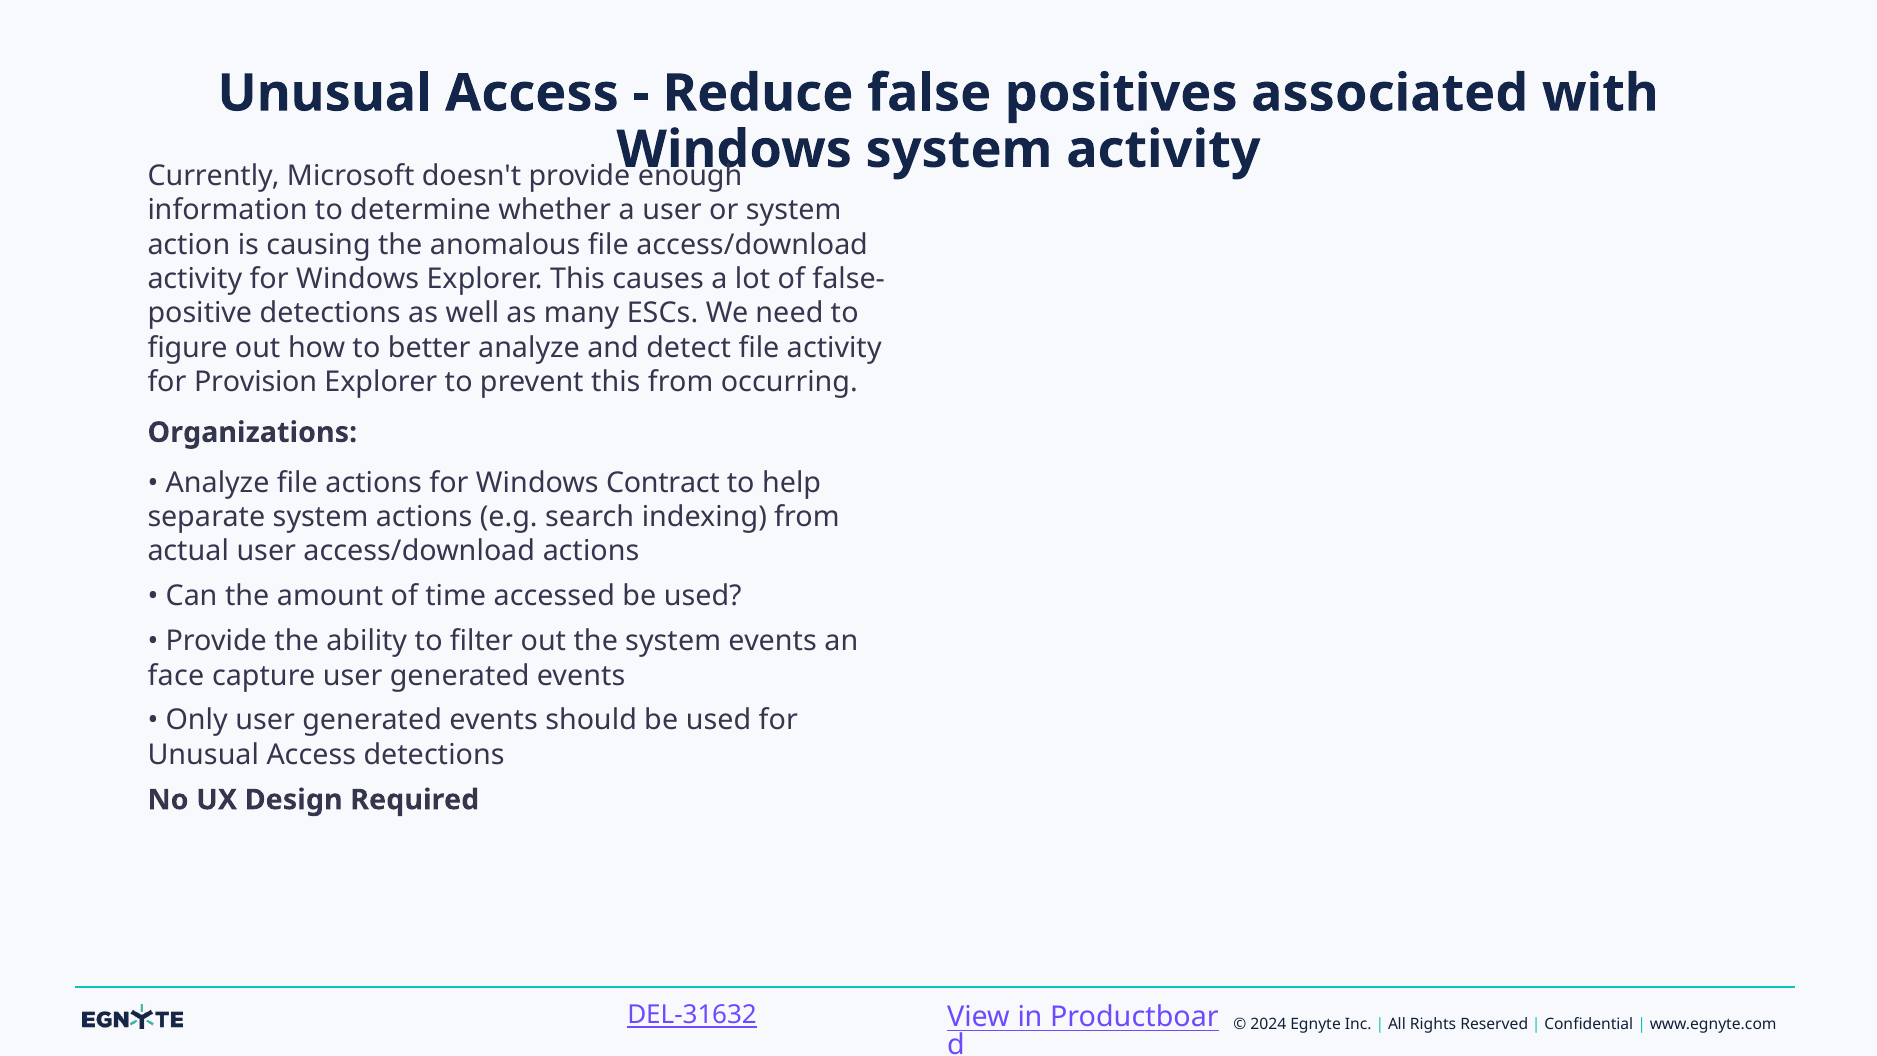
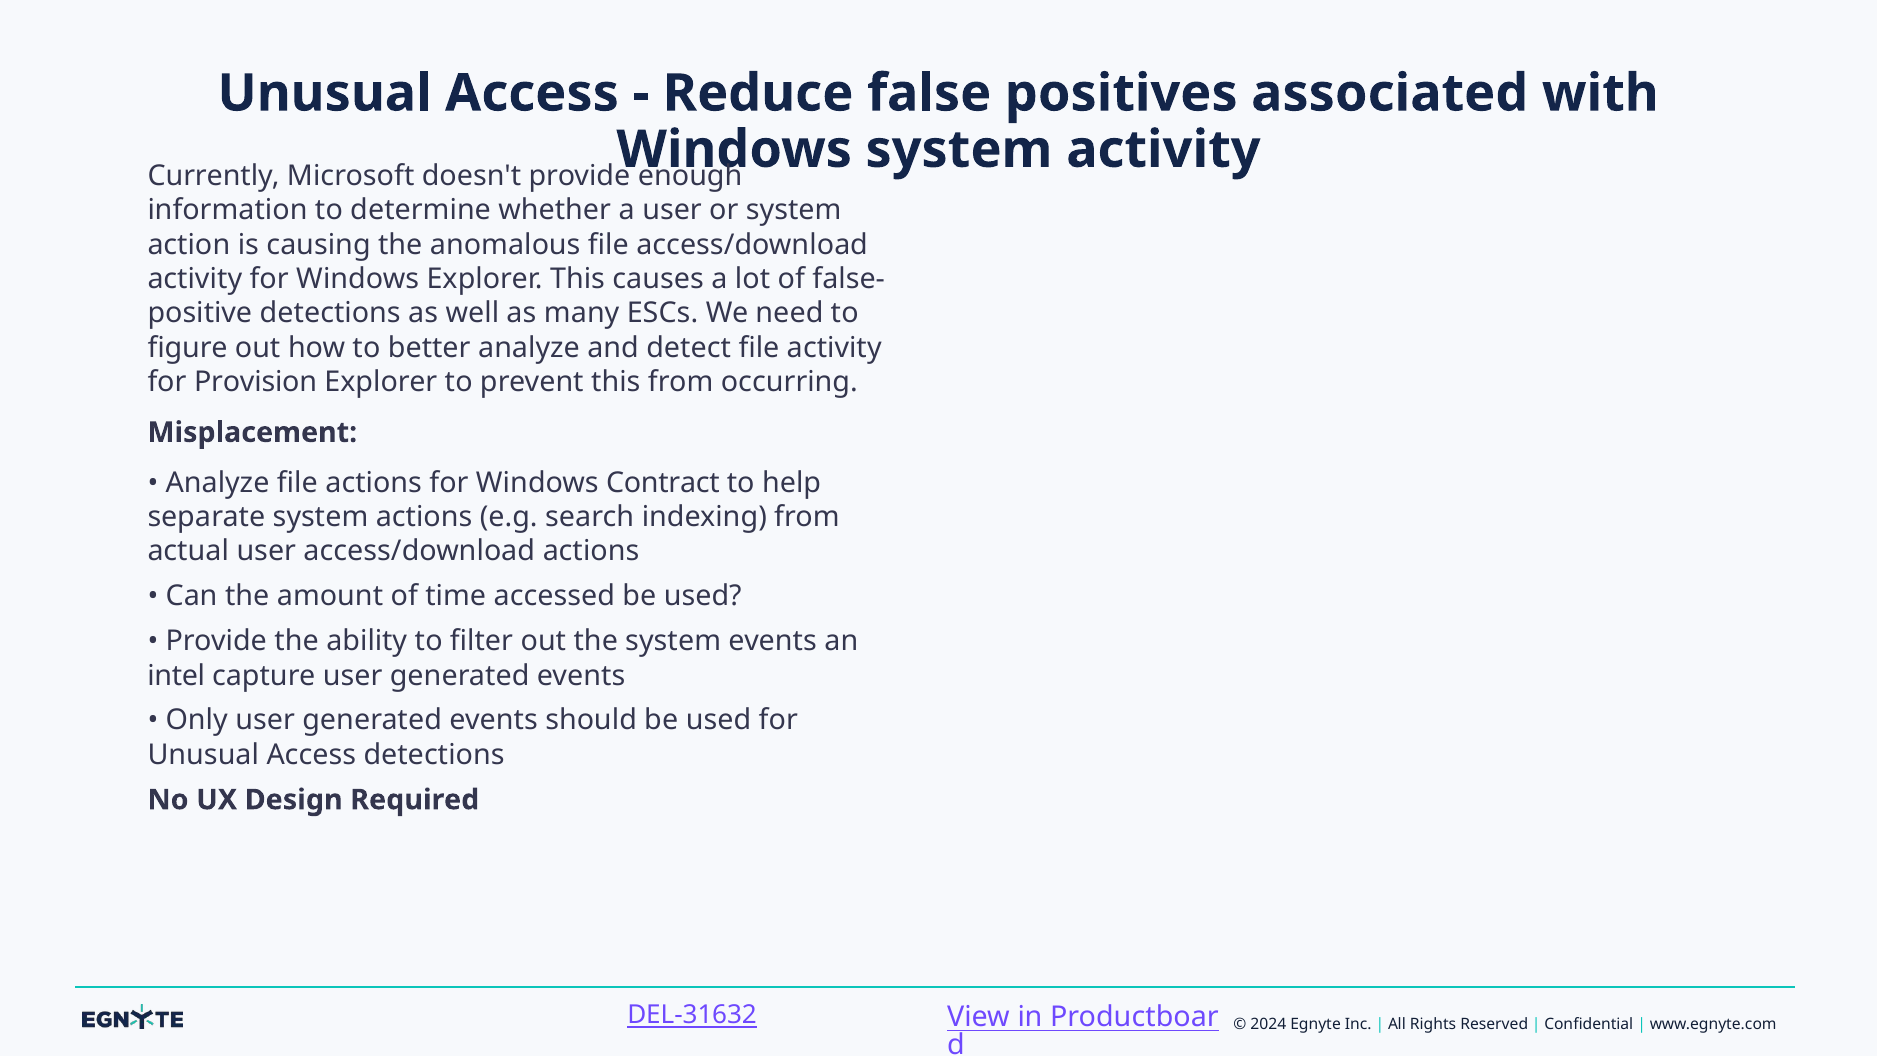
Organizations: Organizations -> Misplacement (252, 432)
face: face -> intel (176, 676)
